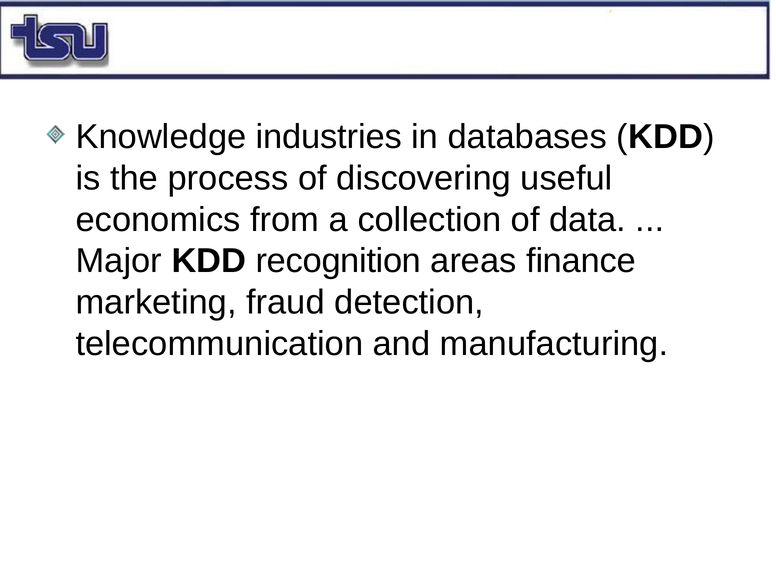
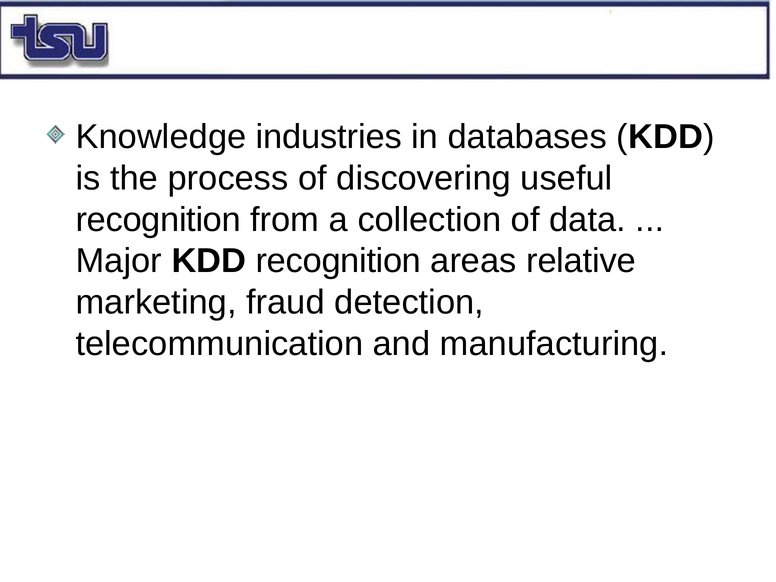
economics: economics -> recognition (158, 220)
finance: finance -> relative (581, 261)
